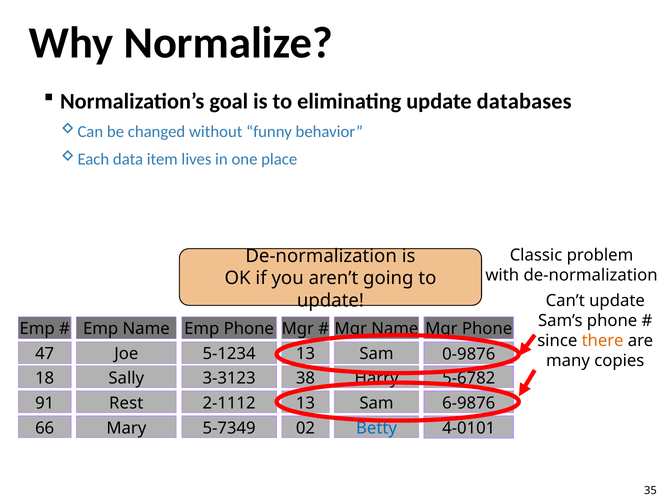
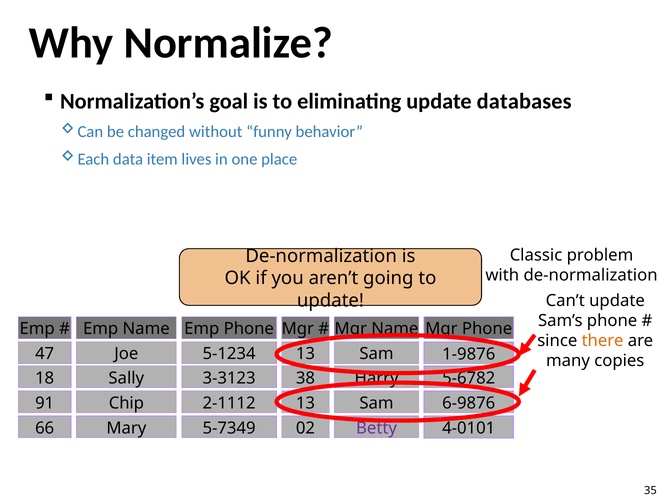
0-9876: 0-9876 -> 1-9876 (469, 354)
Rest: Rest -> Chip (126, 403)
Betty colour: blue -> purple (377, 428)
